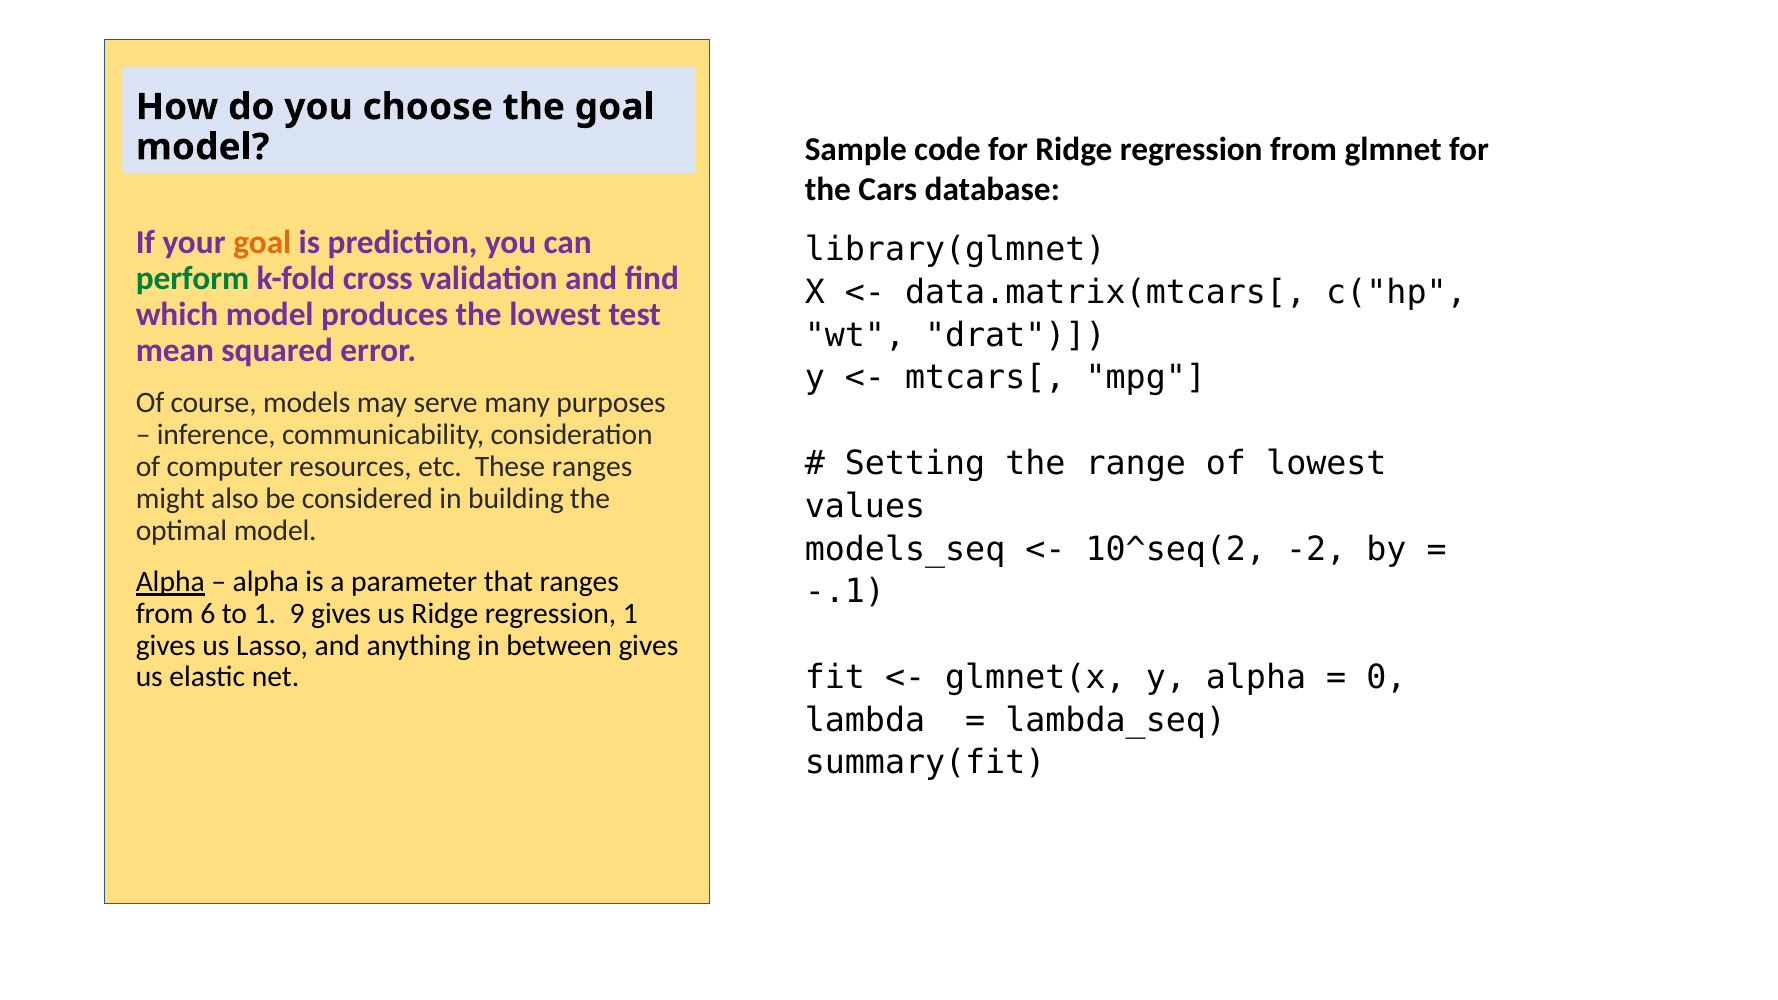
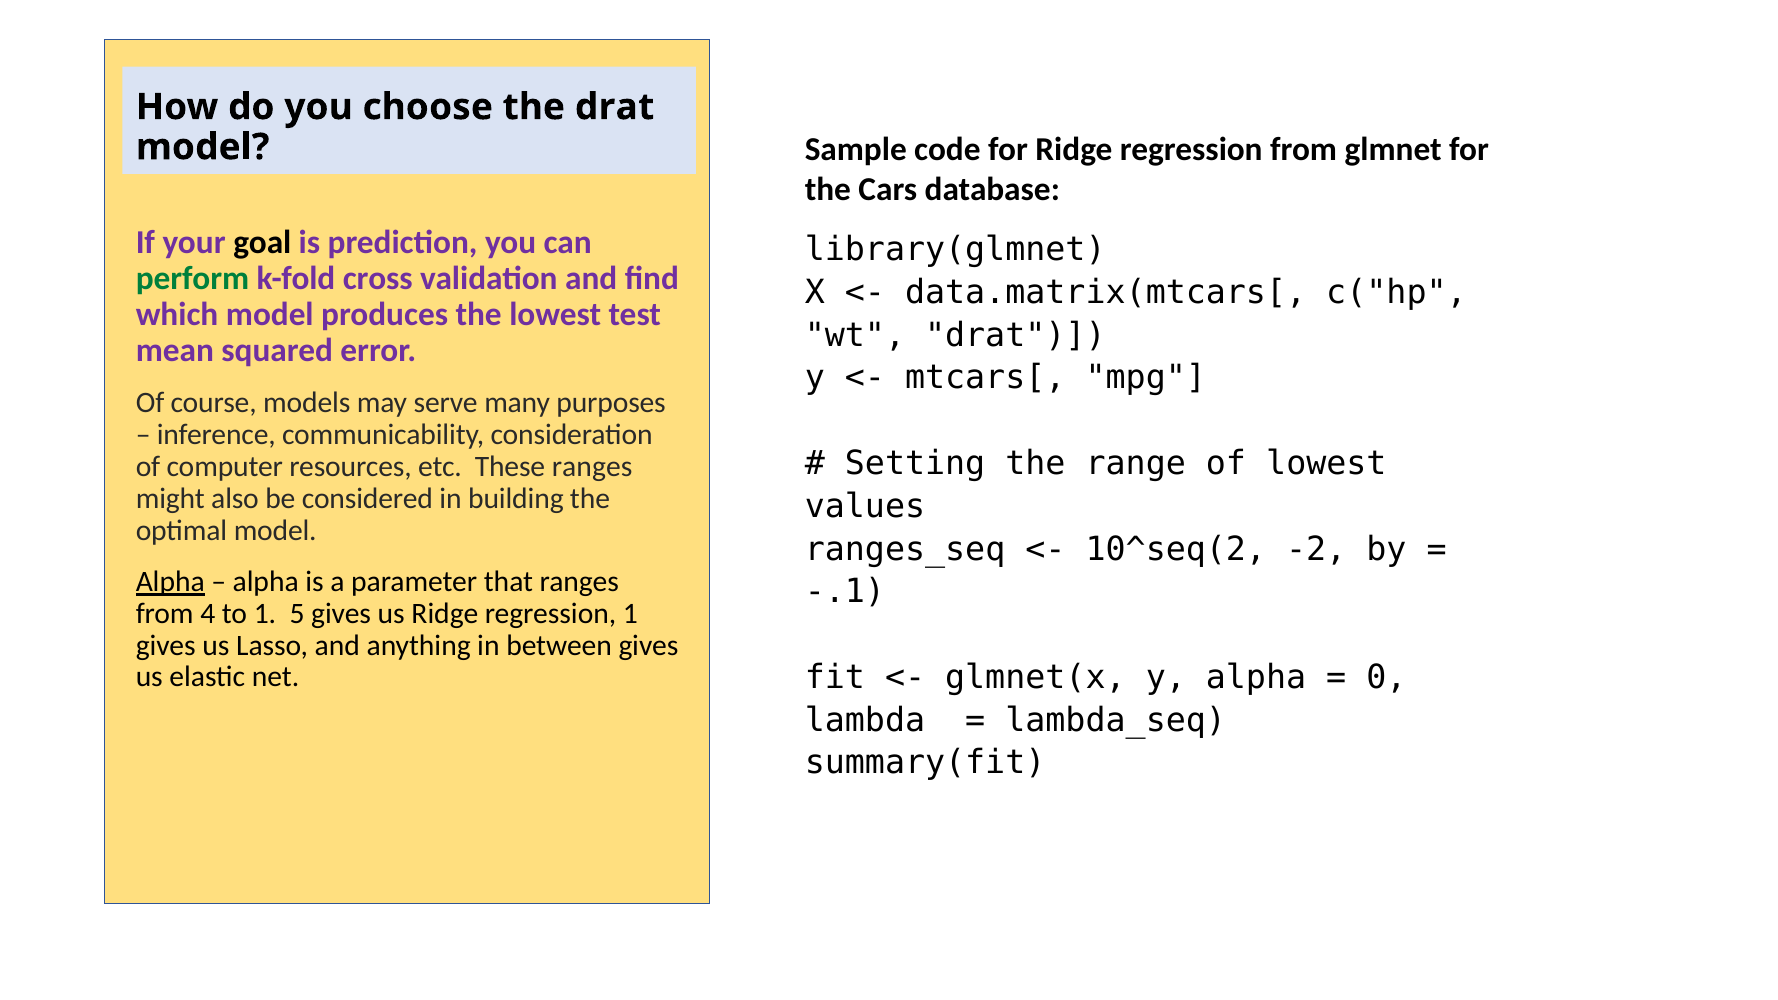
the goal: goal -> drat (615, 107)
goal colour: orange -> black (262, 242)
models_seq: models_seq -> ranges_seq (905, 549)
6: 6 -> 4 (208, 613)
9: 9 -> 5 (297, 613)
